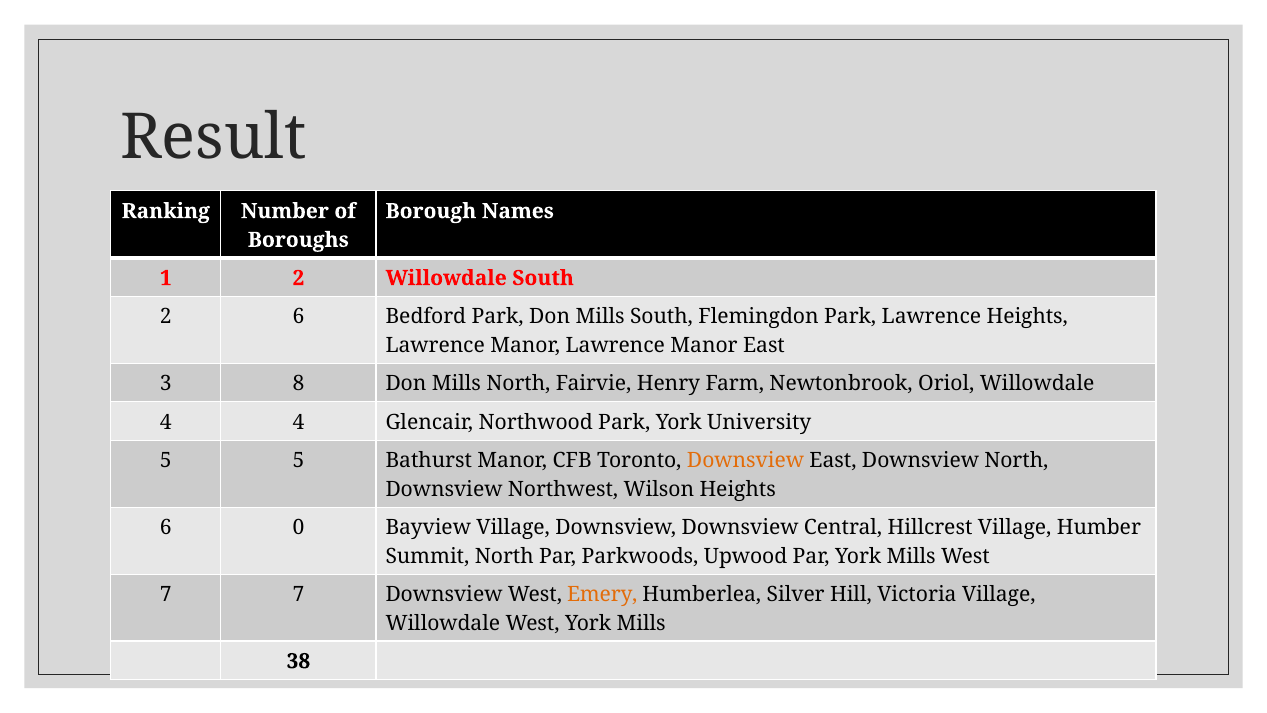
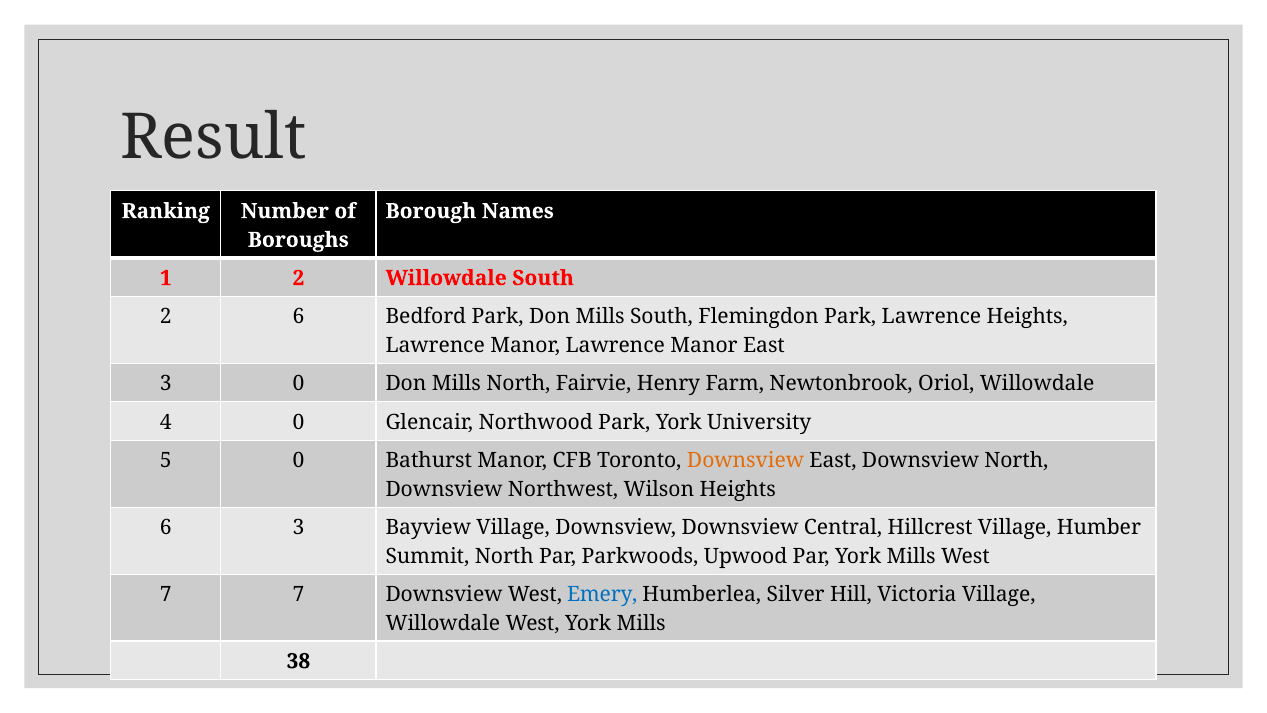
3 8: 8 -> 0 (298, 383)
4 4: 4 -> 0 (298, 422)
5 5: 5 -> 0 (298, 460)
6 0: 0 -> 3 (298, 527)
Emery colour: orange -> blue (602, 594)
